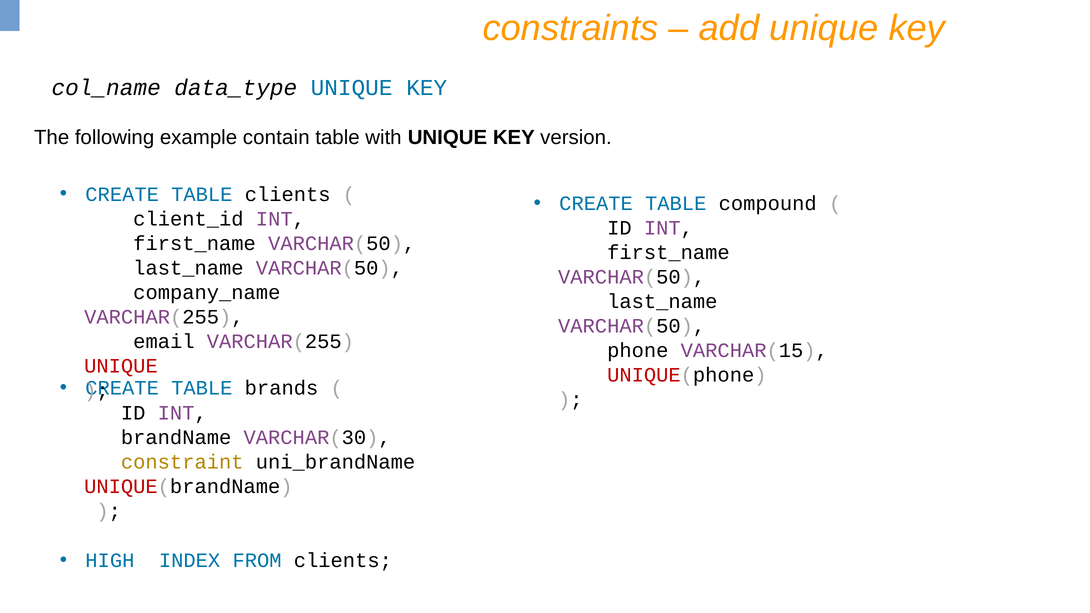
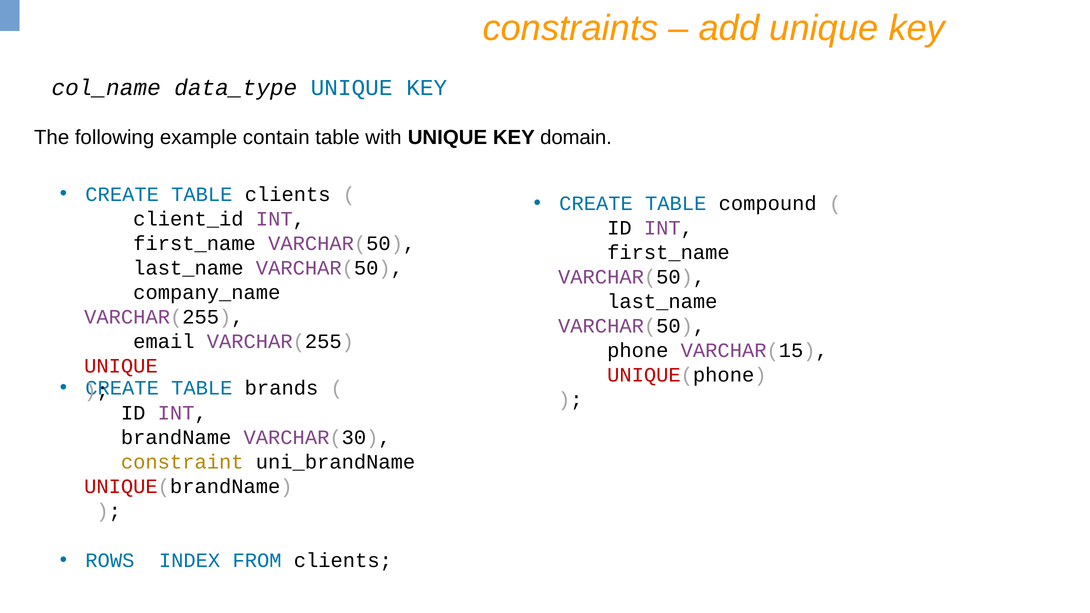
version: version -> domain (576, 138)
HIGH: HIGH -> ROWS (110, 561)
